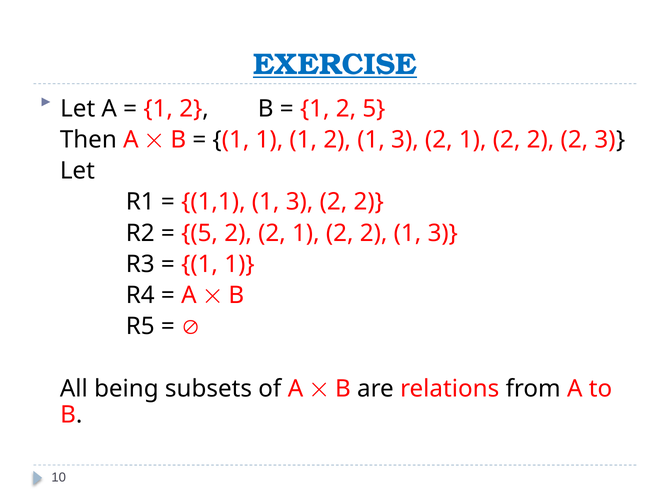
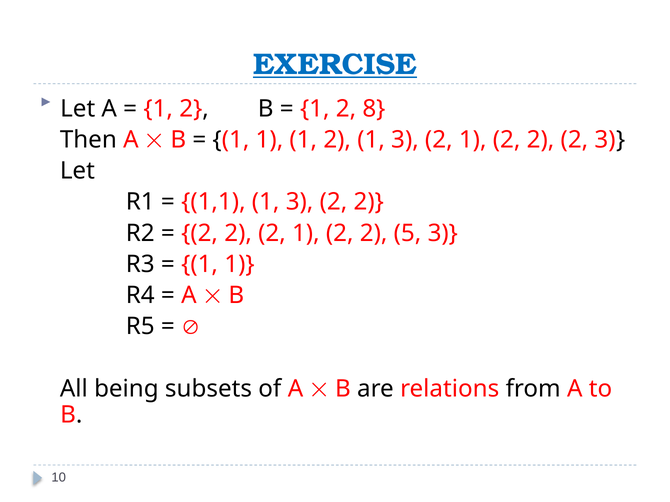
2 5: 5 -> 8 (374, 109)
5: 5 -> 2 (200, 233)
1 2 2 1: 1 -> 5 (408, 233)
